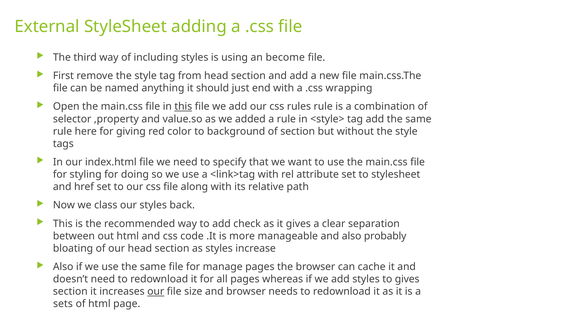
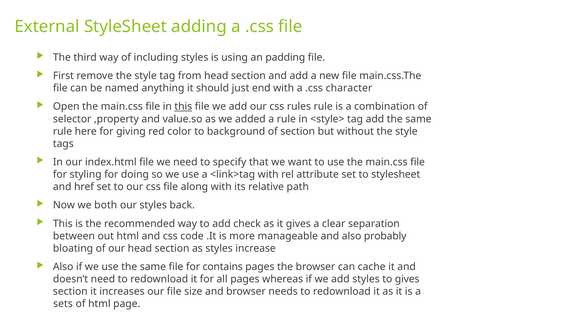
become: become -> padding (285, 57)
wrapping: wrapping -> character (349, 88)
class: class -> both (106, 205)
manage: manage -> contains (223, 267)
our underline: present -> none (156, 291)
